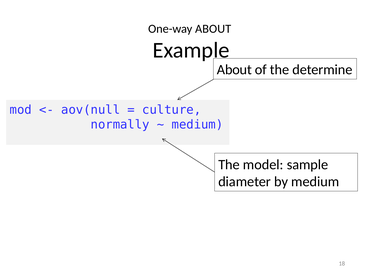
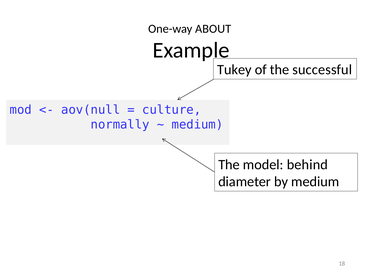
About: About -> Tukey (234, 69)
determine: determine -> successful (322, 69)
sample: sample -> behind (307, 164)
